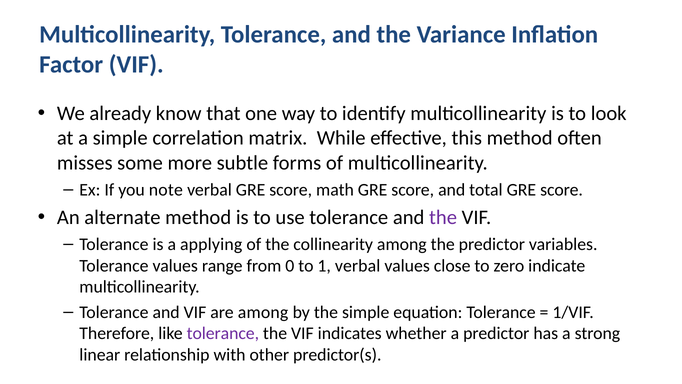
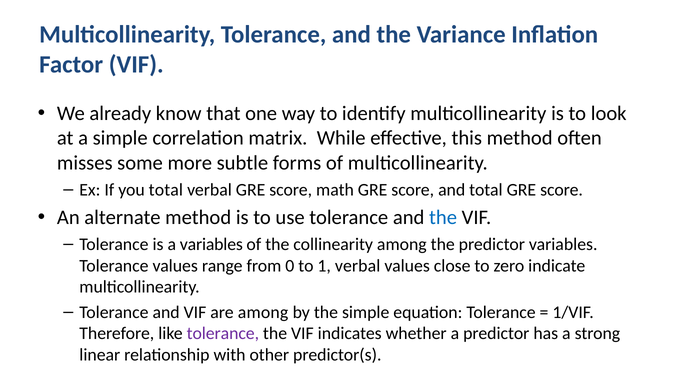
you note: note -> total (166, 190)
the colour: purple -> blue (443, 217)
a applying: applying -> variables (211, 244)
